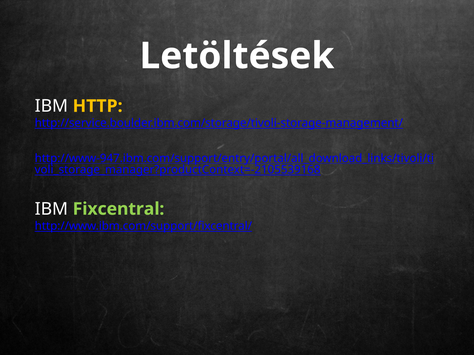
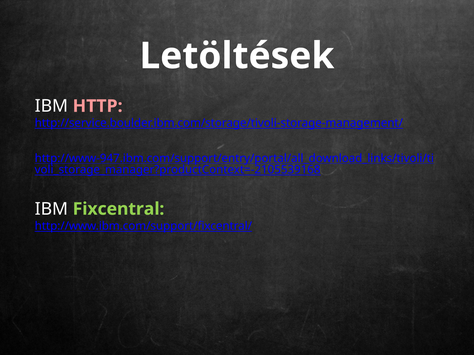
HTTP colour: yellow -> pink (98, 106)
